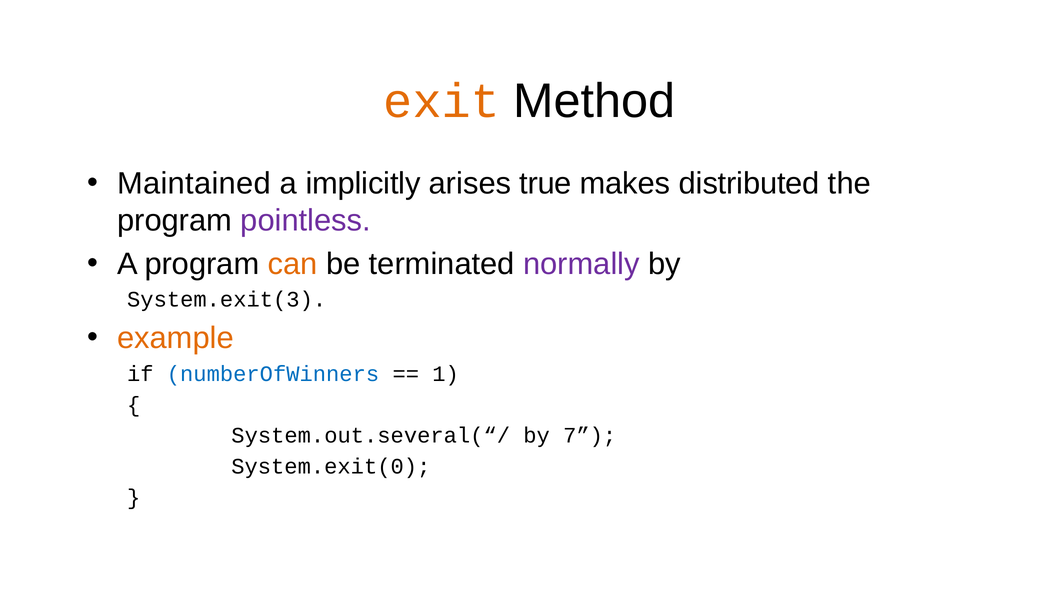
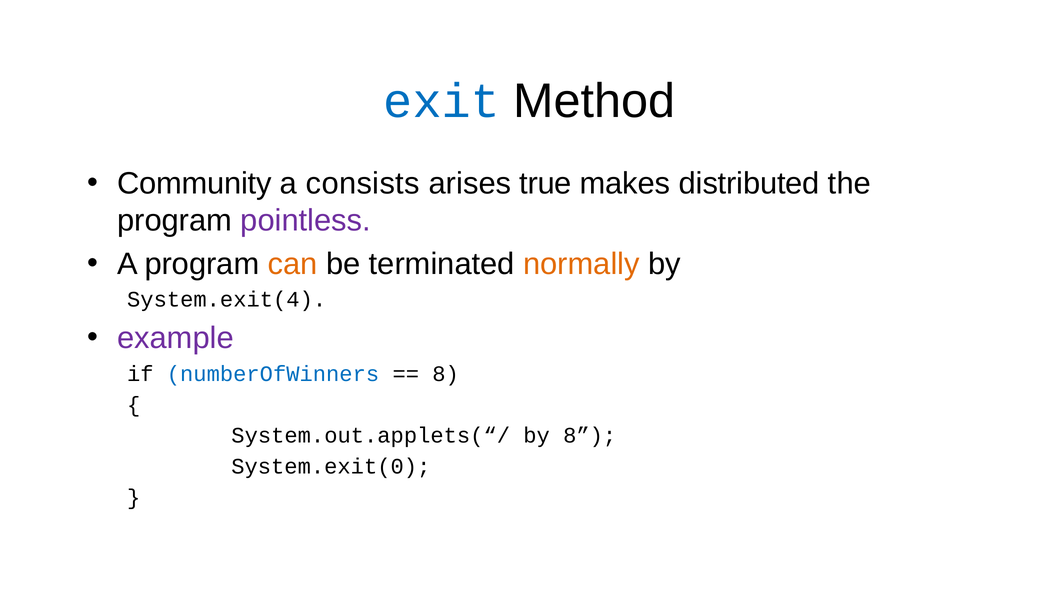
exit colour: orange -> blue (442, 101)
Maintained: Maintained -> Community (194, 184)
implicitly: implicitly -> consists (363, 184)
normally colour: purple -> orange (581, 264)
System.exit(3: System.exit(3 -> System.exit(4 (227, 300)
example colour: orange -> purple (175, 338)
1: 1 -> 8 (446, 374)
System.out.several(“/: System.out.several(“/ -> System.out.applets(“/ (371, 436)
by 7: 7 -> 8 (590, 436)
